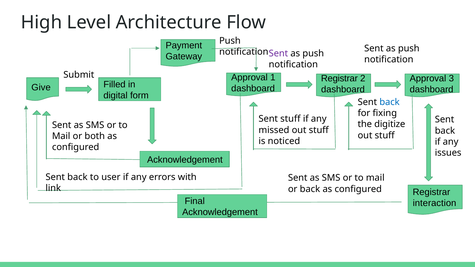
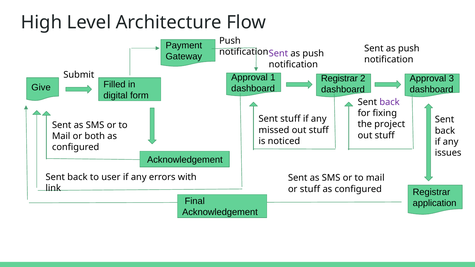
back colour: blue -> purple (390, 102)
digitize: digitize -> project (390, 124)
or back: back -> stuff (310, 189)
interaction: interaction -> application (435, 203)
